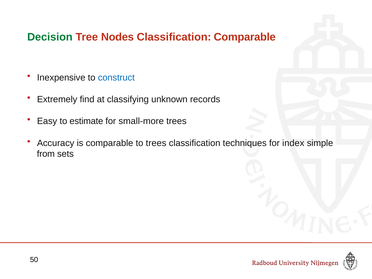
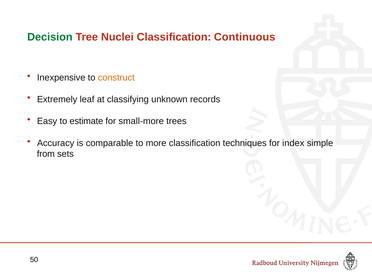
Nodes: Nodes -> Nuclei (117, 37)
Classification Comparable: Comparable -> Continuous (245, 37)
construct colour: blue -> orange (116, 78)
find: find -> leaf (87, 99)
to trees: trees -> more (156, 143)
